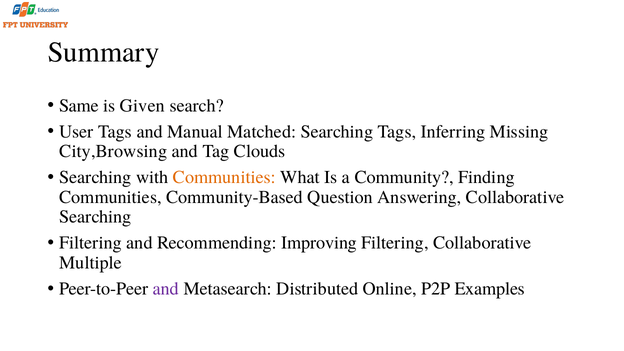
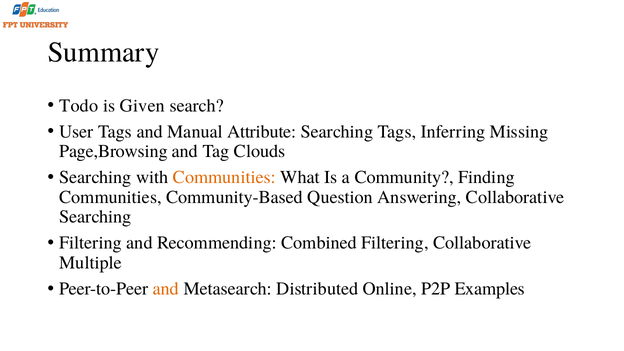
Same: Same -> Todo (79, 106)
Matched: Matched -> Attribute (262, 132)
City,Browsing: City,Browsing -> Page,Browsing (113, 151)
Improving: Improving -> Combined (319, 243)
and colour: purple -> orange (166, 289)
